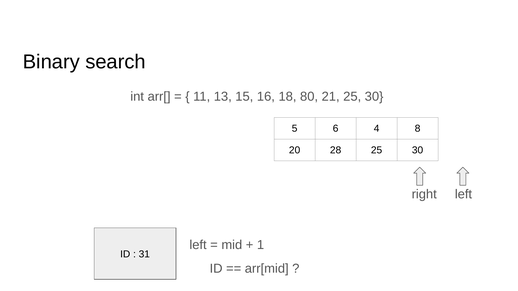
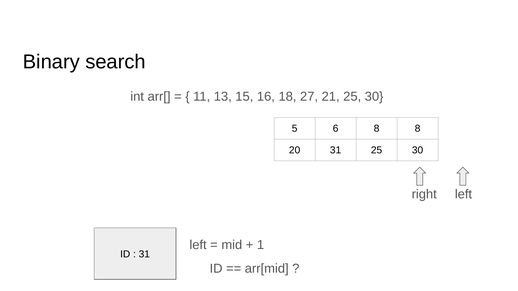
80: 80 -> 27 (309, 97)
6 4: 4 -> 8 (377, 129)
20 28: 28 -> 31 (336, 150)
